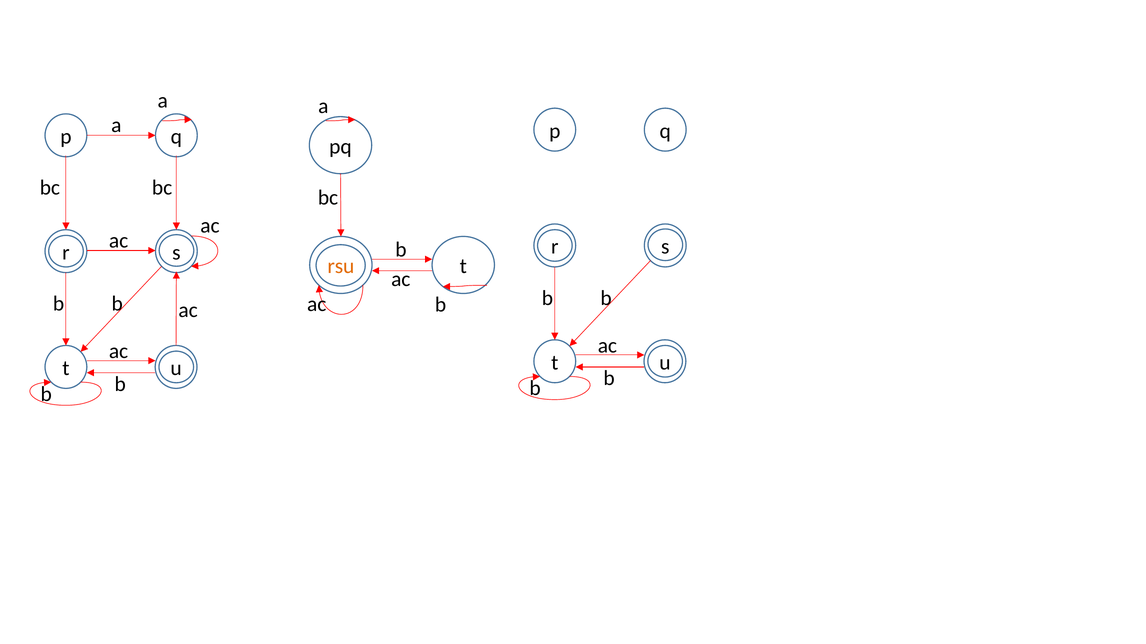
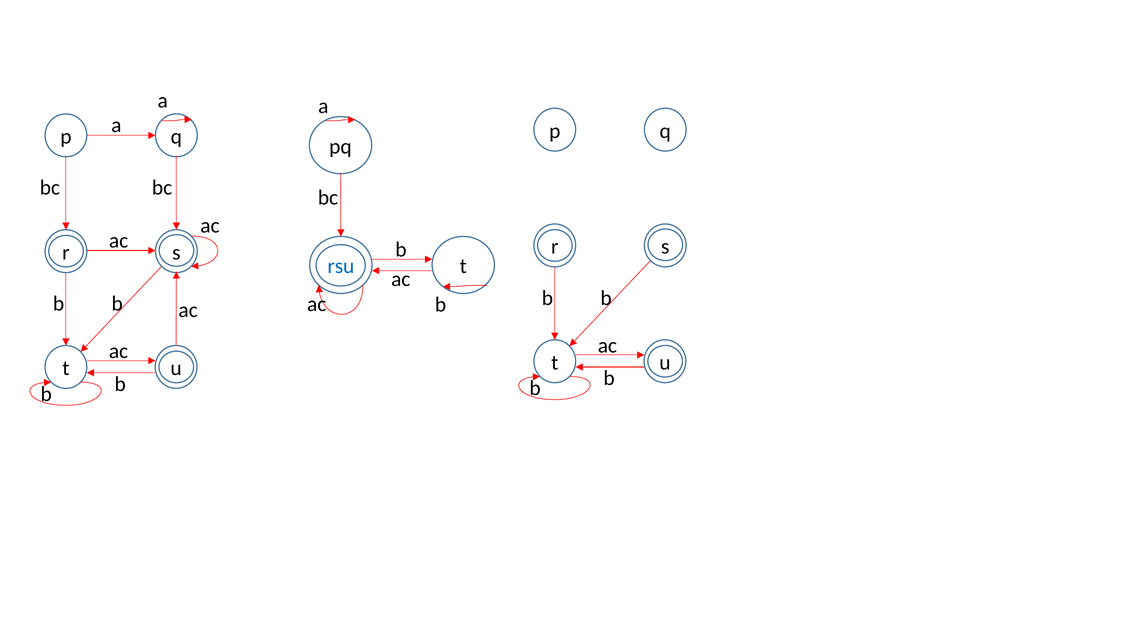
rsu colour: orange -> blue (341, 267)
